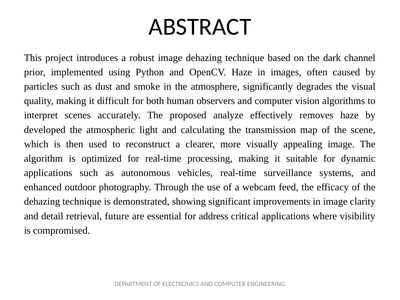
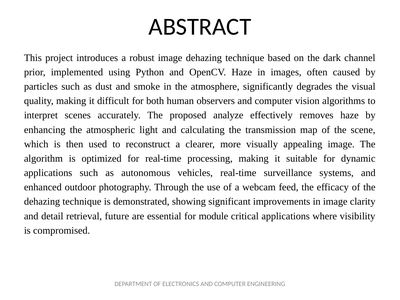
developed: developed -> enhancing (45, 130)
address: address -> module (214, 216)
